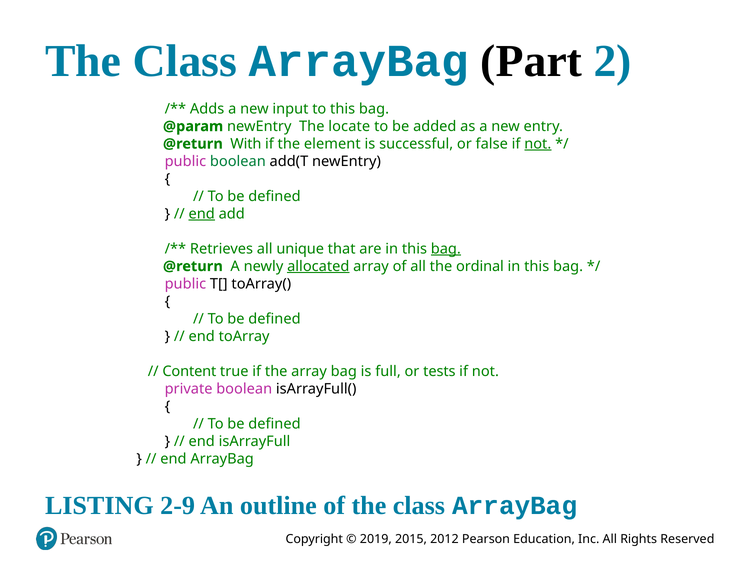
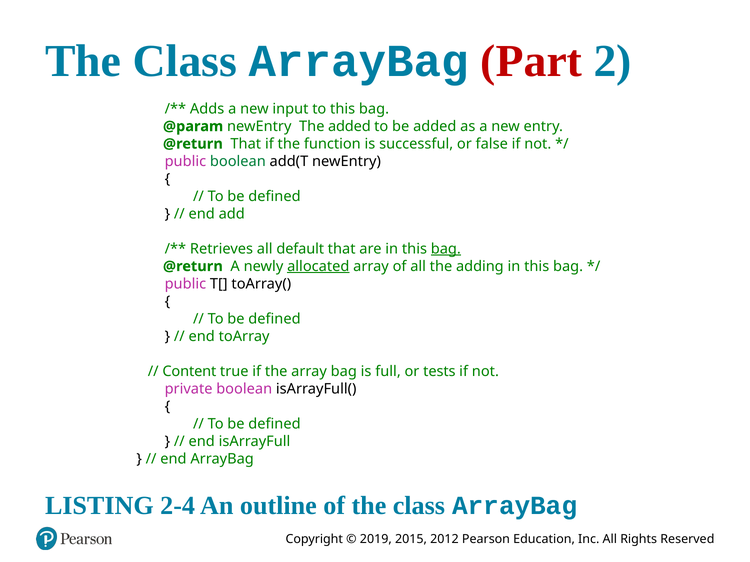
Part colour: black -> red (531, 61)
The locate: locate -> added (349, 126)
@return With: With -> That (246, 144)
element: element -> function (332, 144)
not underline: present -> none (538, 144)
end underline: present -> none (202, 214)
unique: unique -> default (300, 249)
ordinal: ordinal -> adding (480, 267)
2-9: 2-9 -> 2-4 (178, 506)
